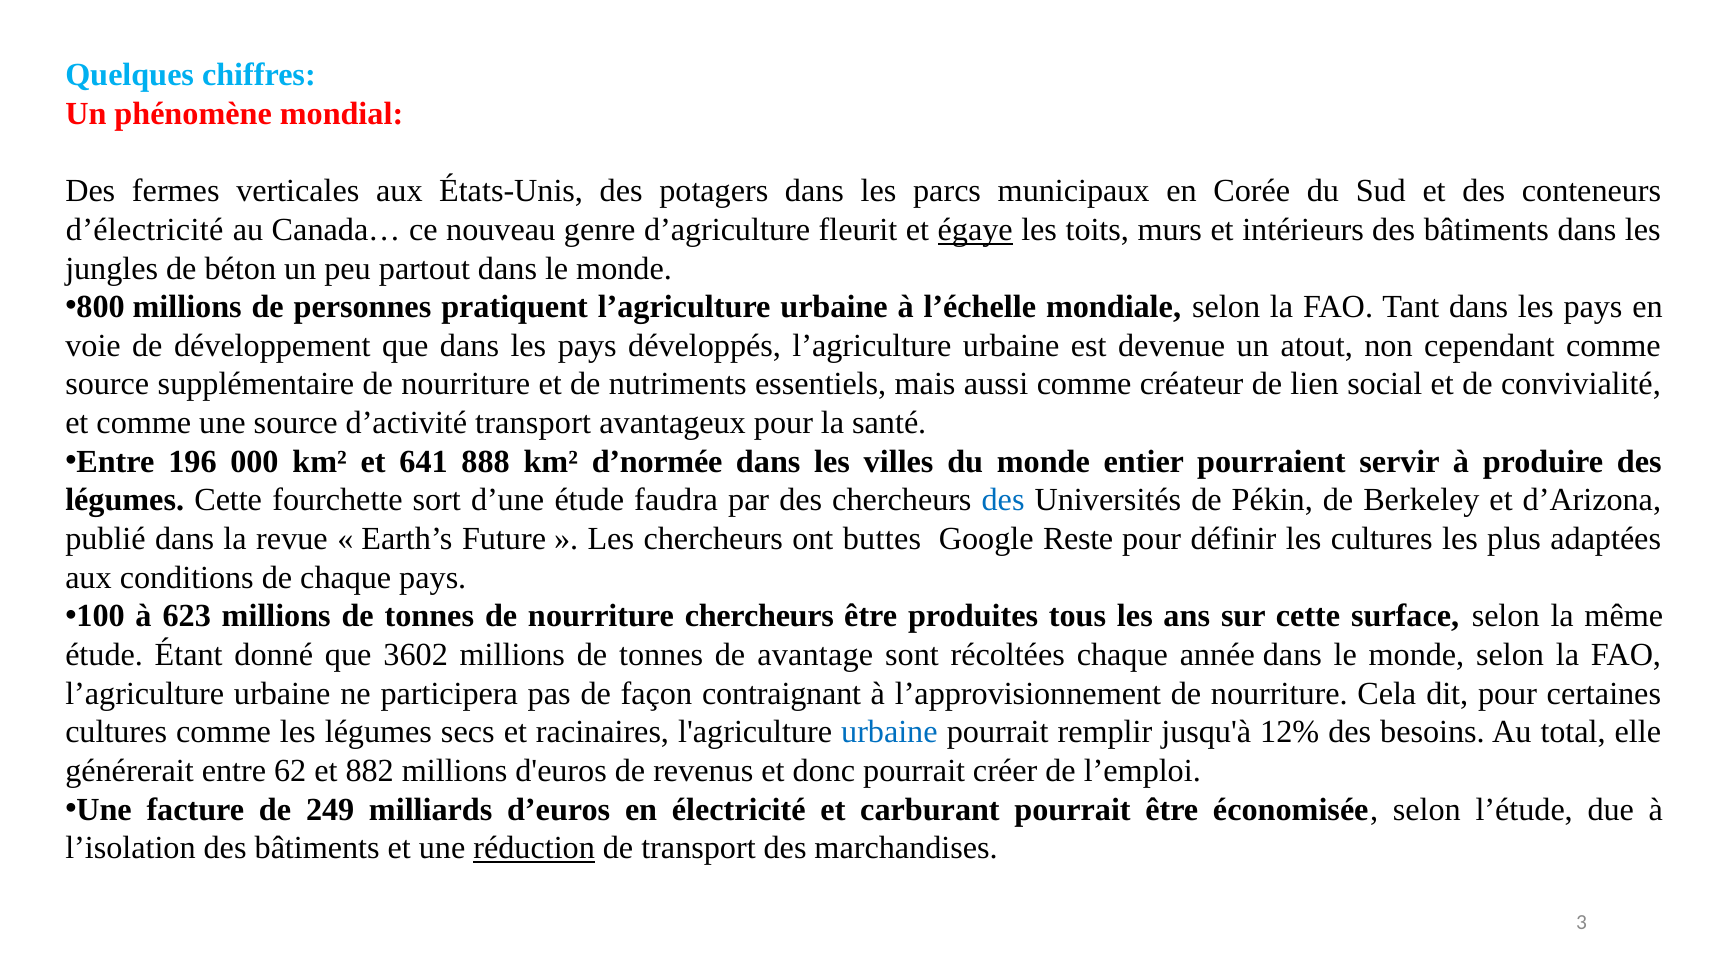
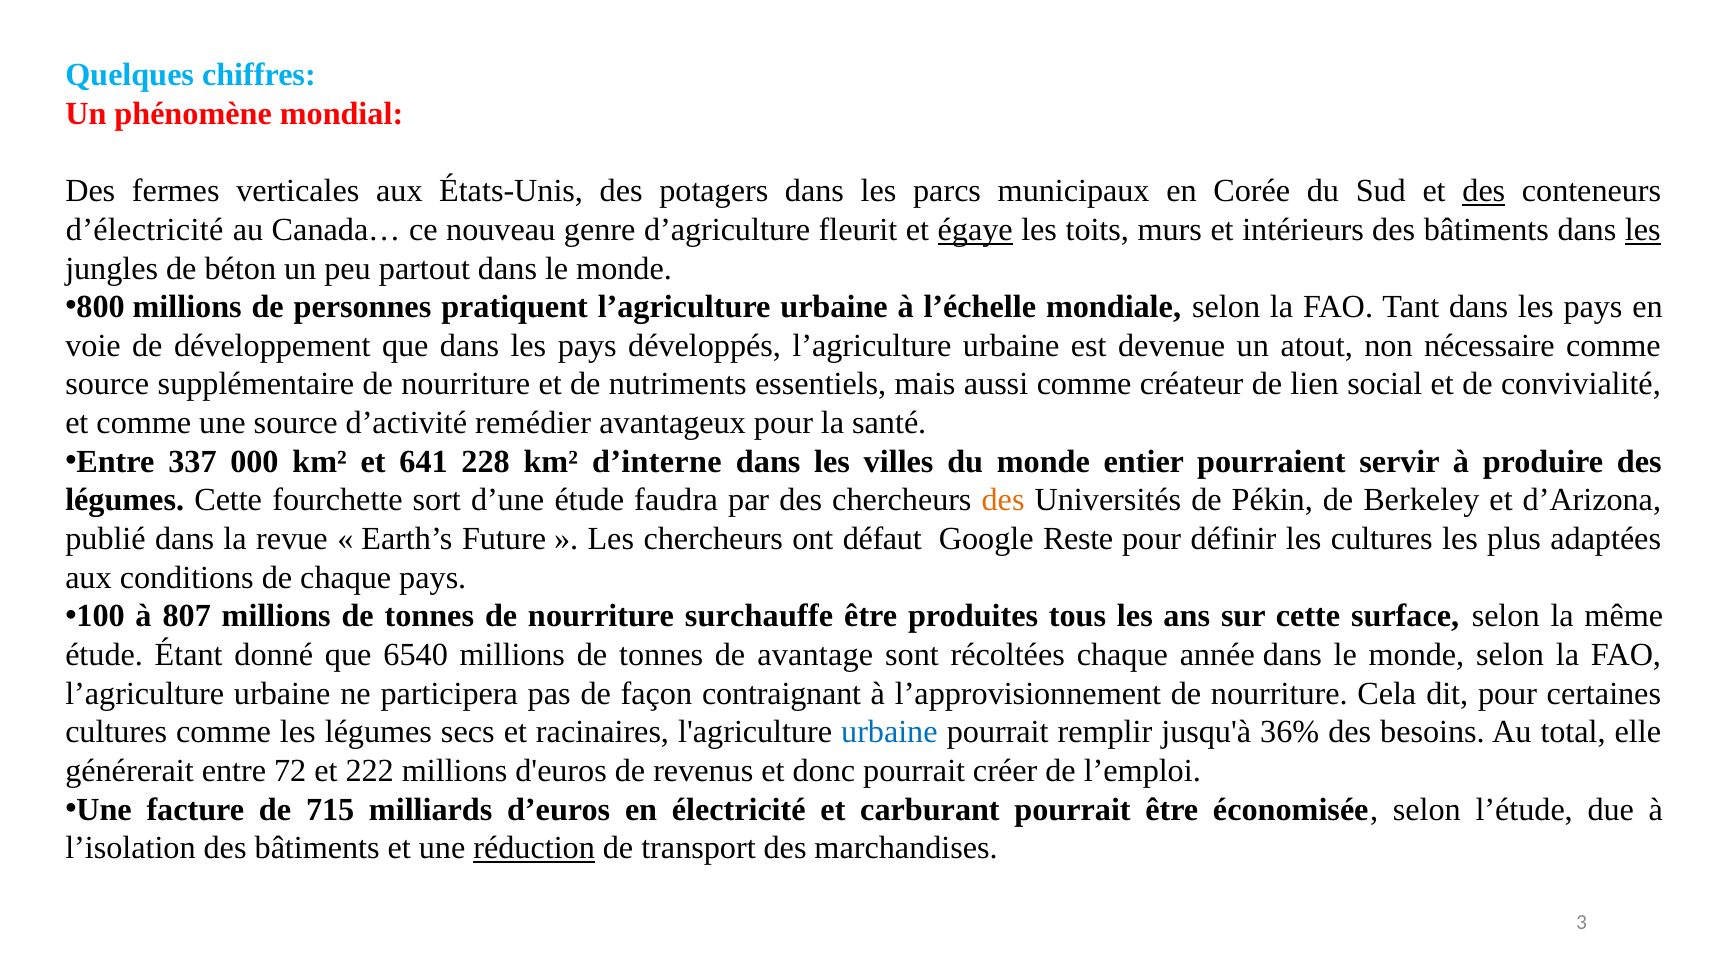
des underline: none -> present (1484, 191)
les underline: none -> present (1643, 230)
cependant: cependant -> nécessaire (1489, 346)
d’activité transport: transport -> remédier (533, 423)
196: 196 -> 337 (192, 462)
888: 888 -> 228 (486, 462)
d’normée: d’normée -> d’interne (657, 462)
des colour: blue -> orange (1003, 500)
buttes: buttes -> défaut (882, 539)
623: 623 -> 807 (187, 616)
nourriture chercheurs: chercheurs -> surchauffe (759, 616)
3602: 3602 -> 6540 (416, 655)
12%: 12% -> 36% (1290, 732)
62: 62 -> 72 (290, 771)
882: 882 -> 222 (370, 771)
249: 249 -> 715 (330, 810)
